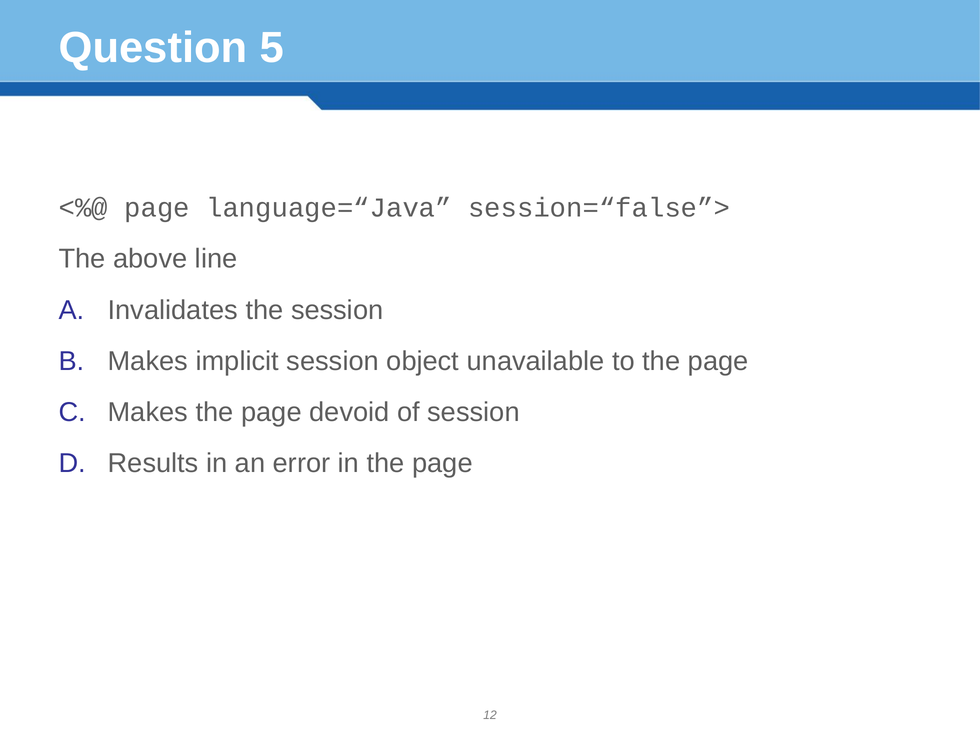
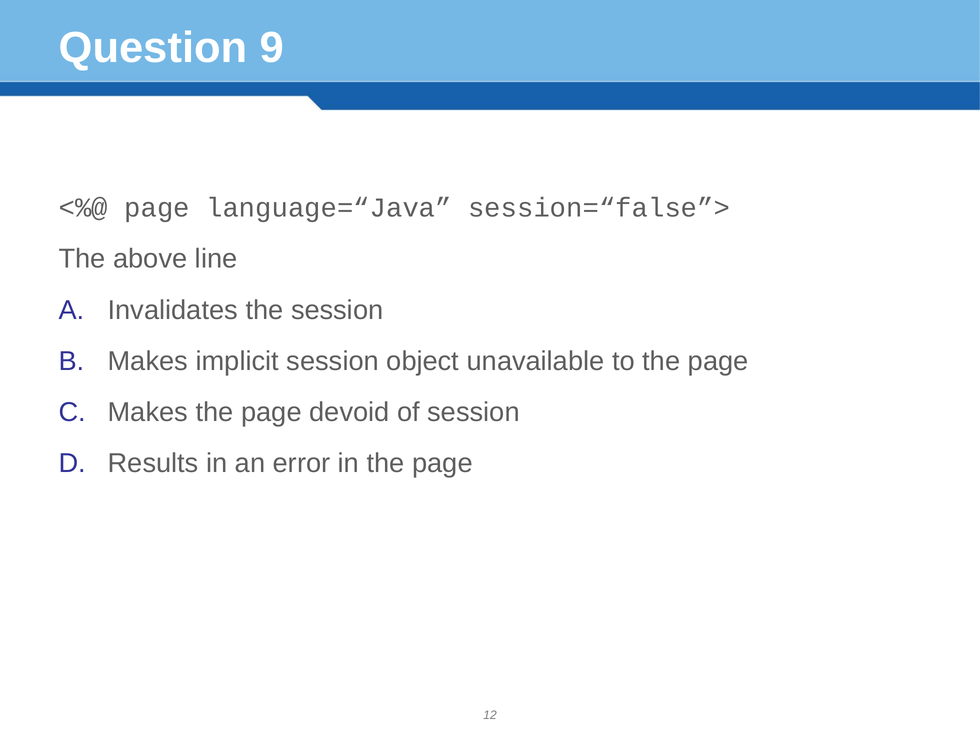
5: 5 -> 9 (272, 48)
